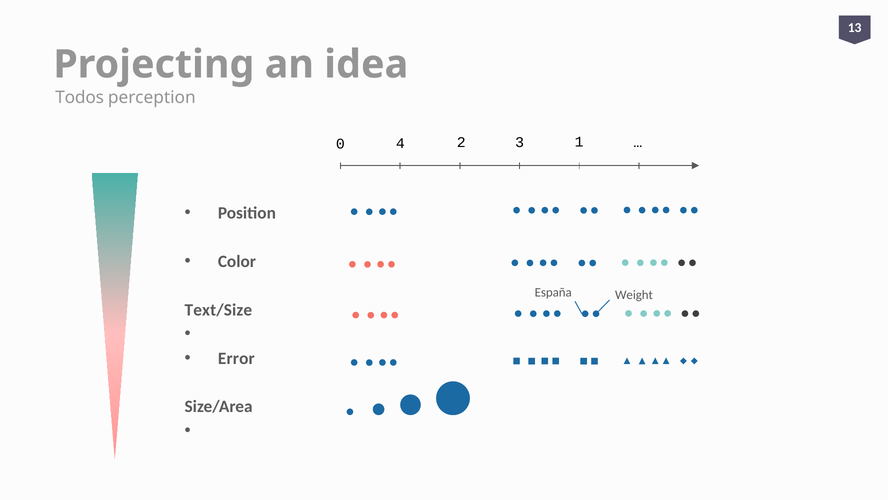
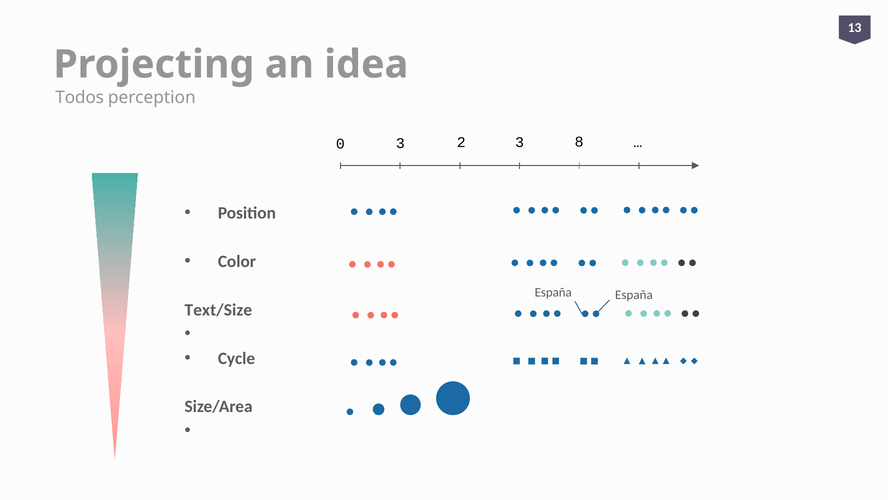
0 4: 4 -> 3 (400, 143)
1: 1 -> 8 (579, 142)
Weight: Weight -> España (634, 295)
Error: Error -> Cycle (236, 358)
